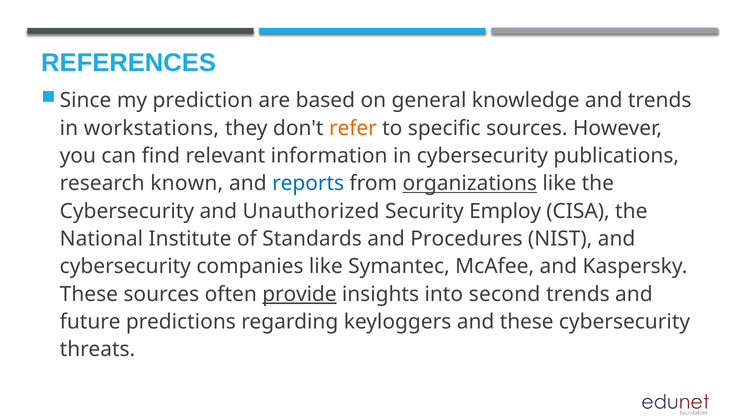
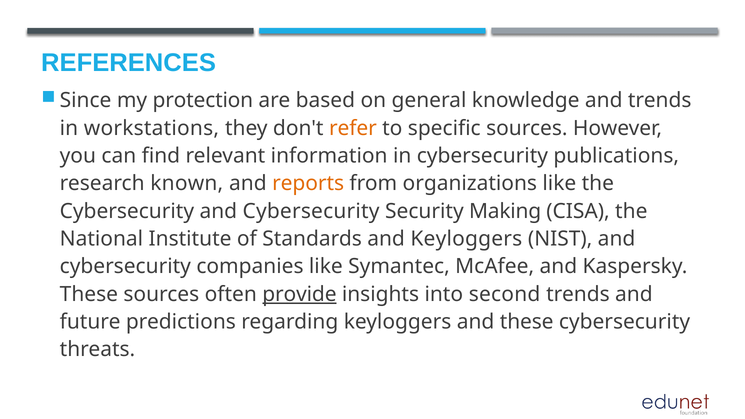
prediction: prediction -> protection (203, 101)
reports colour: blue -> orange (308, 184)
organizations underline: present -> none (470, 184)
Cybersecurity and Unauthorized: Unauthorized -> Cybersecurity (311, 211)
Employ: Employ -> Making (505, 211)
and Procedures: Procedures -> Keyloggers (466, 239)
